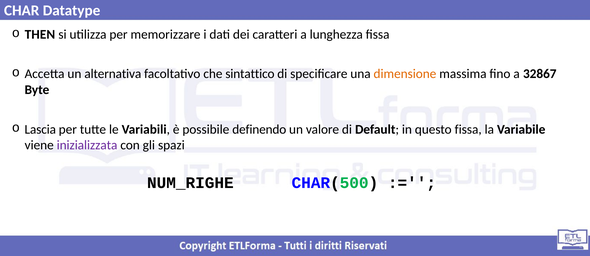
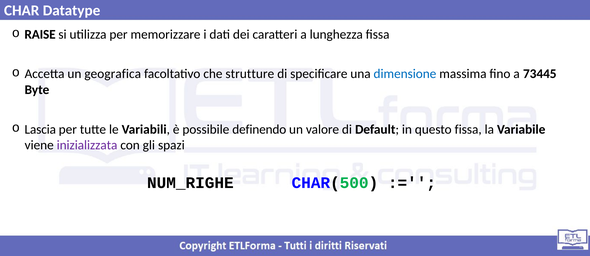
THEN: THEN -> RAISE (40, 34)
alternativa: alternativa -> geografica (113, 74)
sintattico: sintattico -> strutture (250, 74)
dimensione colour: orange -> blue (405, 74)
32867: 32867 -> 73445 (540, 74)
